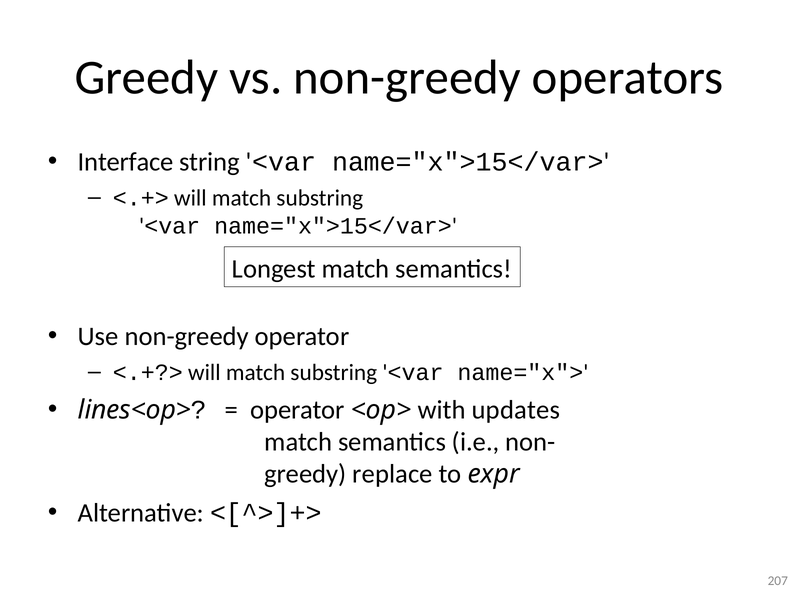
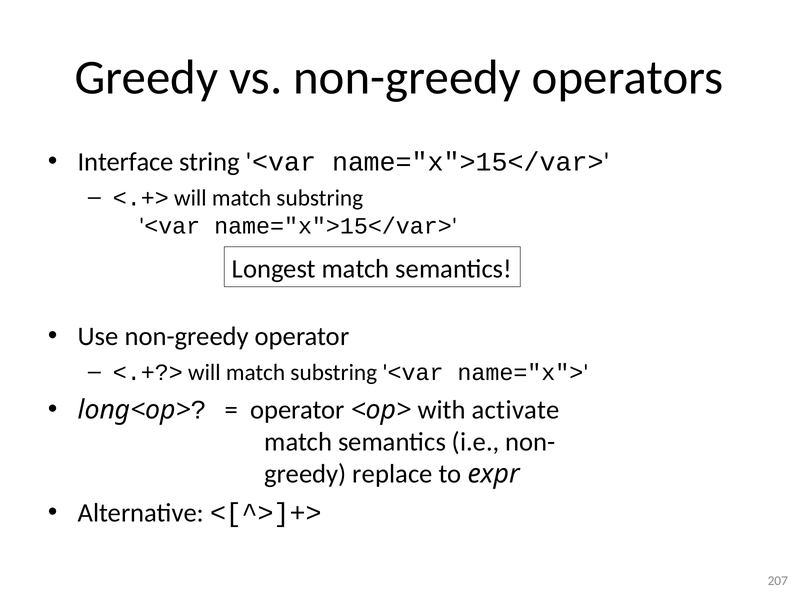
lines<op>: lines<op> -> long<op> (134, 409)
updates: updates -> activate (516, 409)
